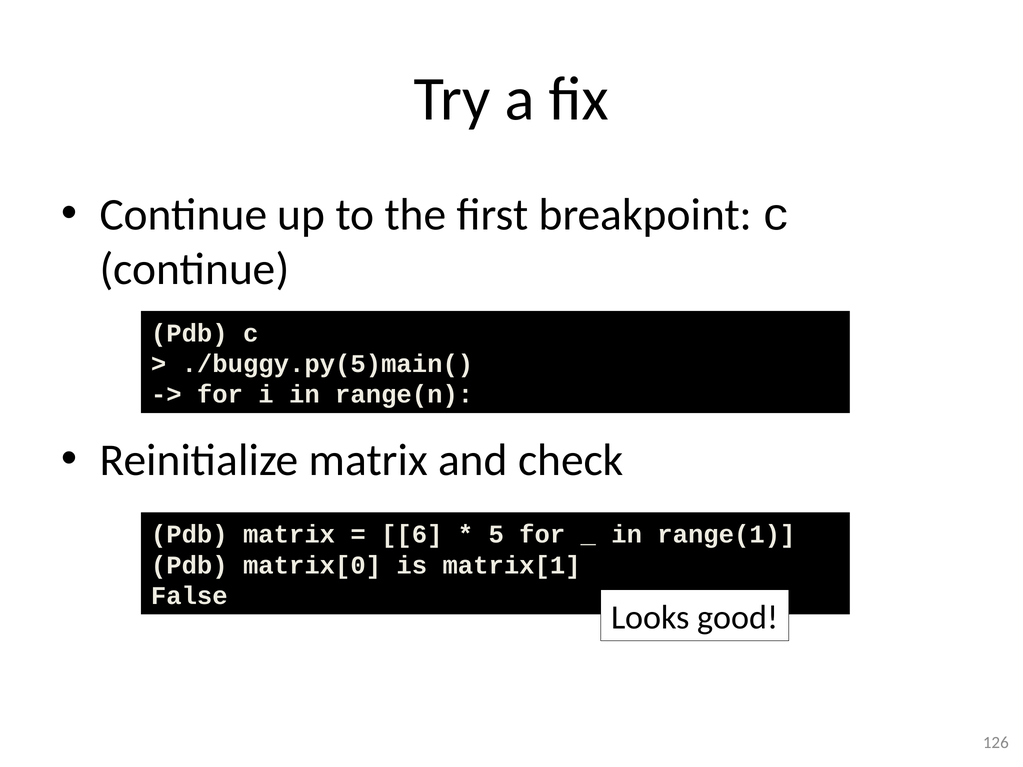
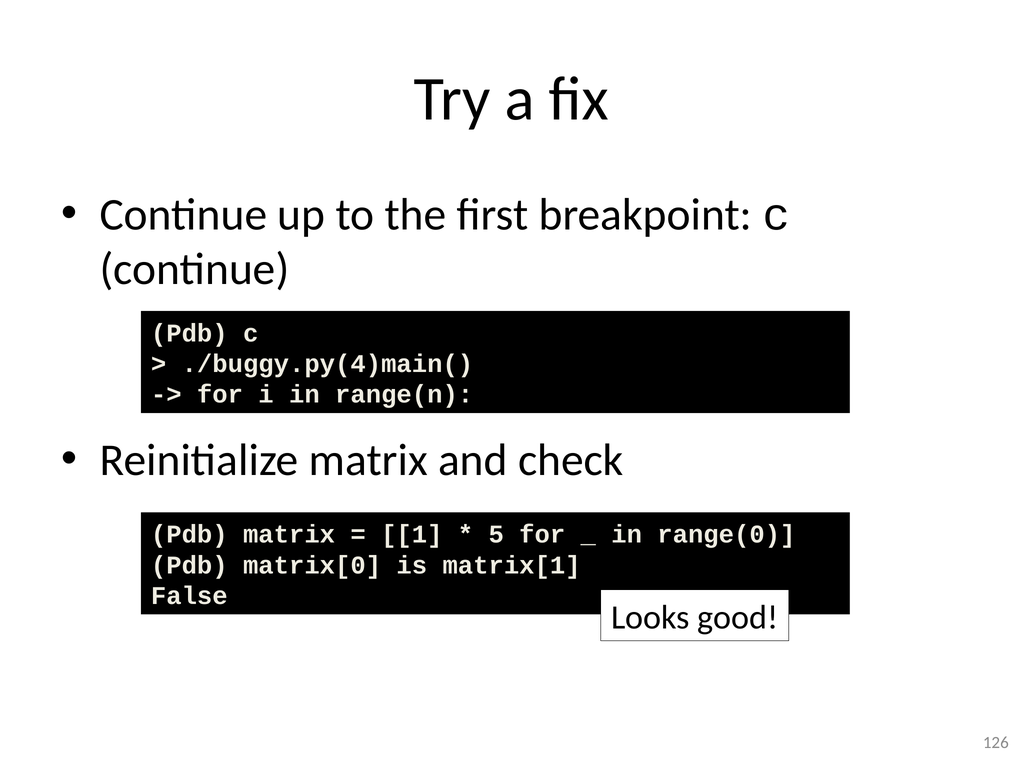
./buggy.py(5)main(: ./buggy.py(5)main( -> ./buggy.py(4)main( (327, 364)
6: 6 -> 1 (412, 535)
range(1: range(1 -> range(0 (726, 535)
